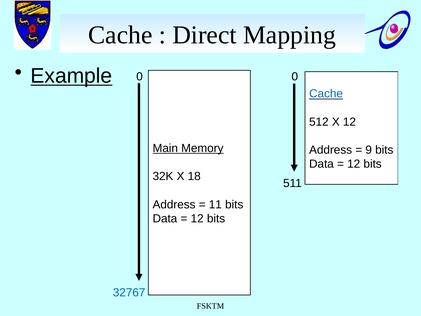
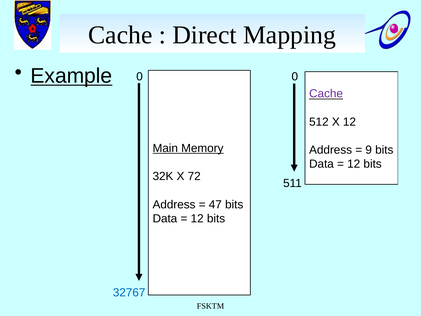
Cache colour: blue -> purple (326, 94)
18: 18 -> 72 (194, 176)
11: 11 -> 47 (215, 204)
